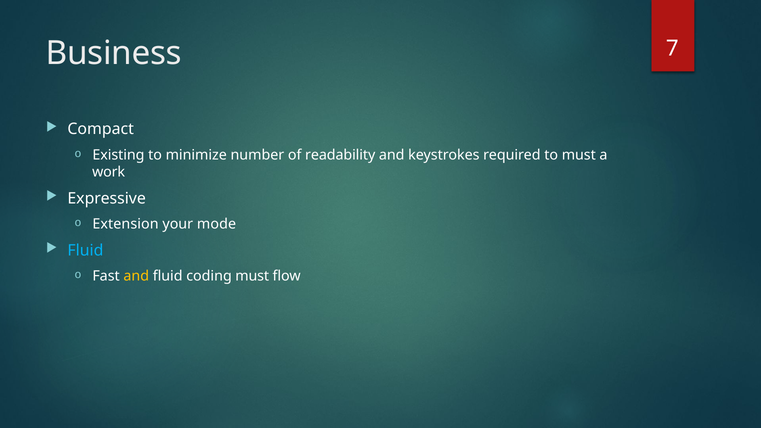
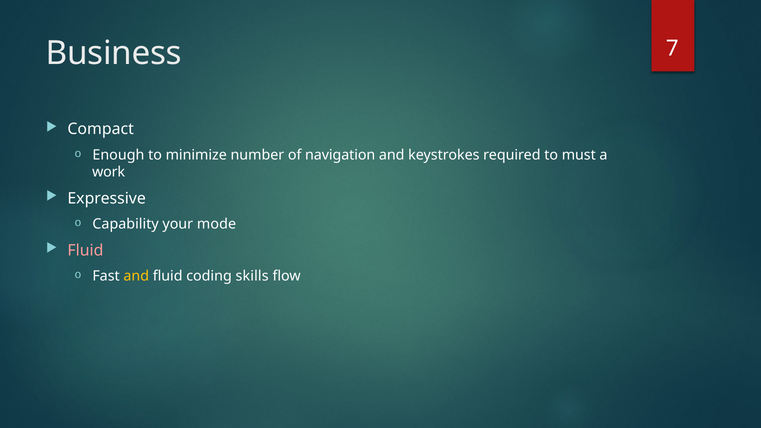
Existing: Existing -> Enough (118, 155)
readability: readability -> navigation (340, 155)
Extension: Extension -> Capability (126, 224)
Fluid colour: light blue -> pink (85, 250)
coding must: must -> skills (252, 276)
